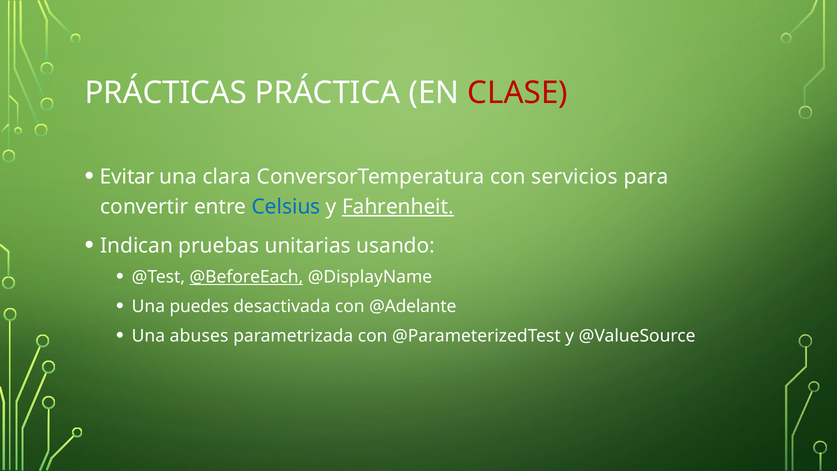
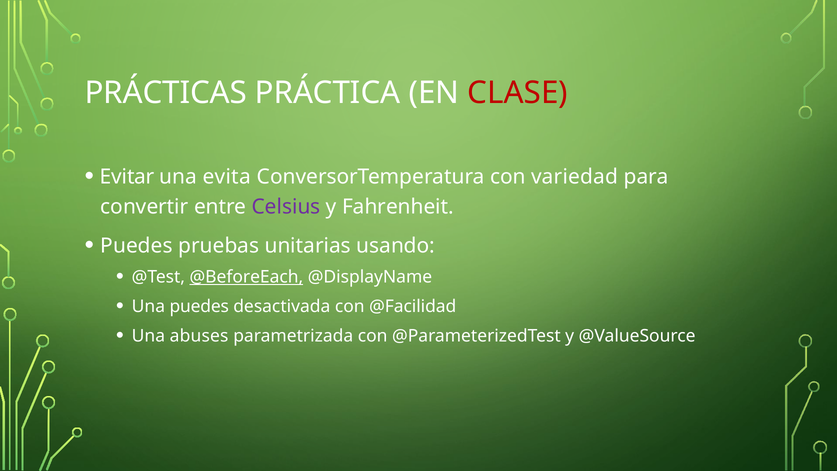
clara: clara -> evita (227, 177)
servicios: servicios -> variedad (575, 177)
Celsius colour: blue -> purple (286, 207)
Fahrenheit underline: present -> none (398, 207)
Indican: Indican -> Puedes (137, 246)
@Adelante: @Adelante -> @Facilidad (413, 306)
